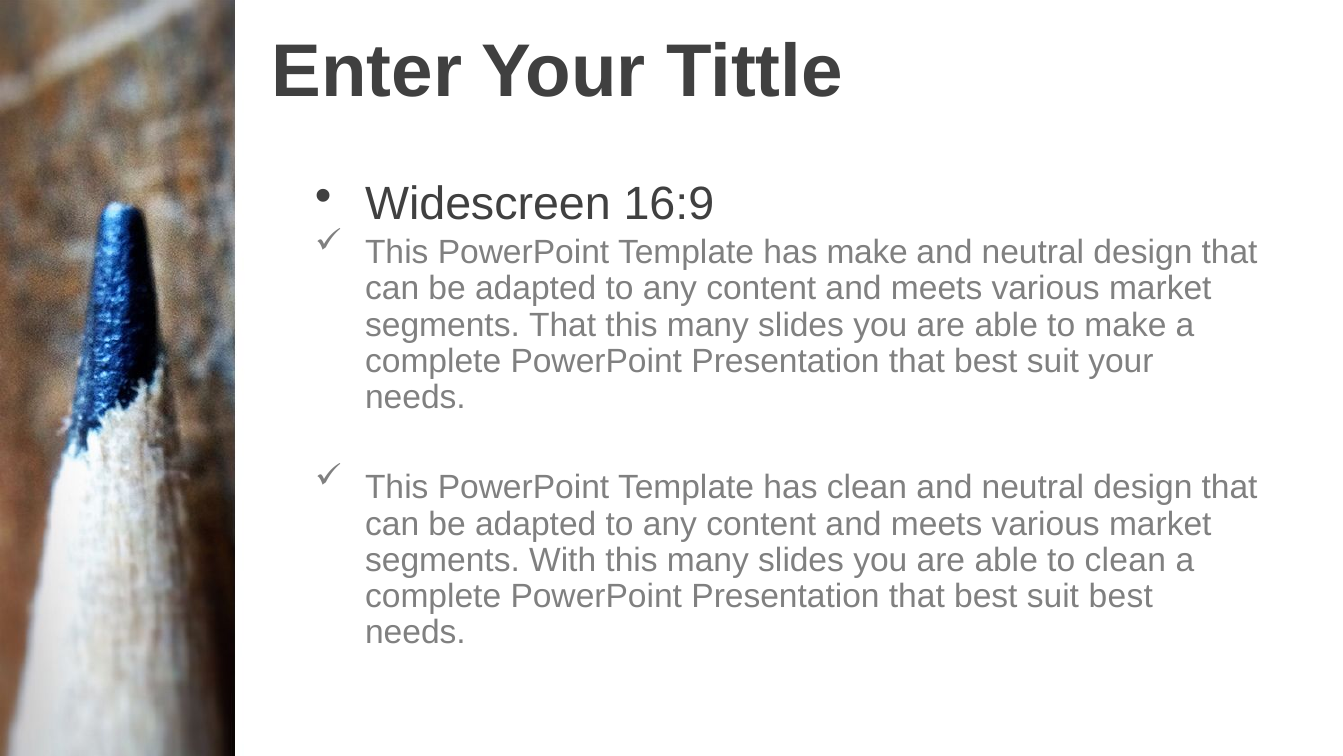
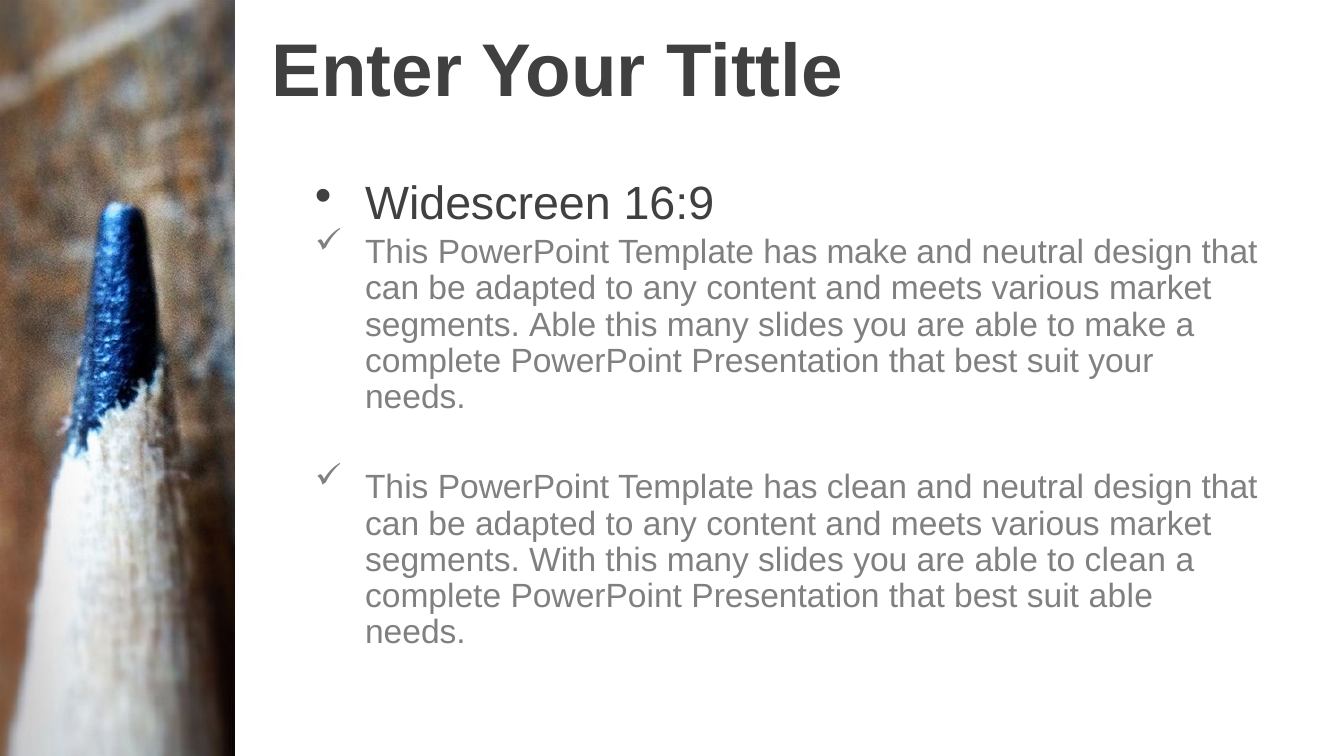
segments That: That -> Able (563, 325)
suit best: best -> able (1121, 596)
